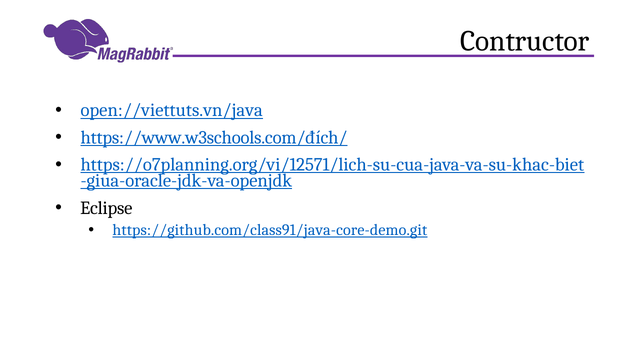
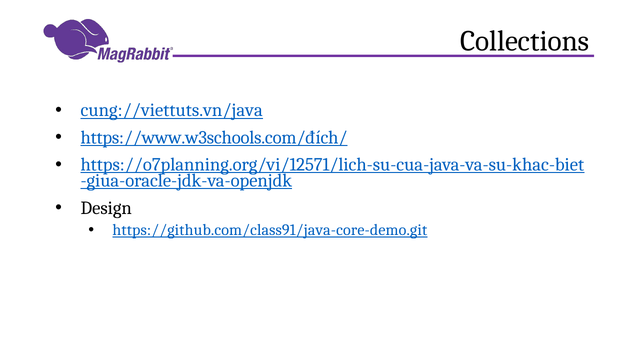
Contructor: Contructor -> Collections (525, 41)
open://viettuts.vn/java: open://viettuts.vn/java -> cung://viettuts.vn/java (172, 110)
Eclipse: Eclipse -> Design (106, 208)
